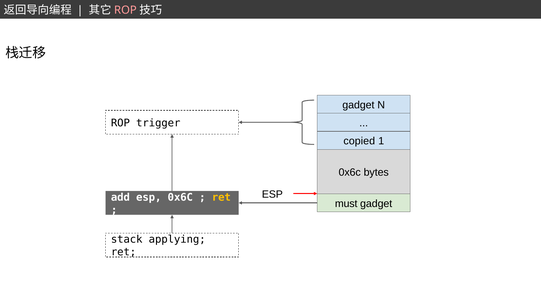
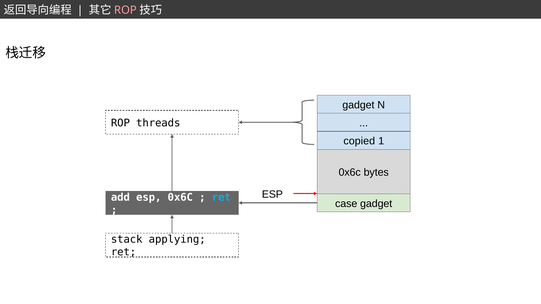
trigger: trigger -> threads (158, 123)
ret colour: yellow -> light blue (221, 198)
must: must -> case (346, 204)
